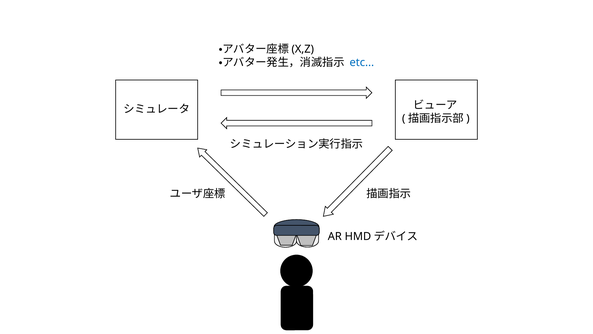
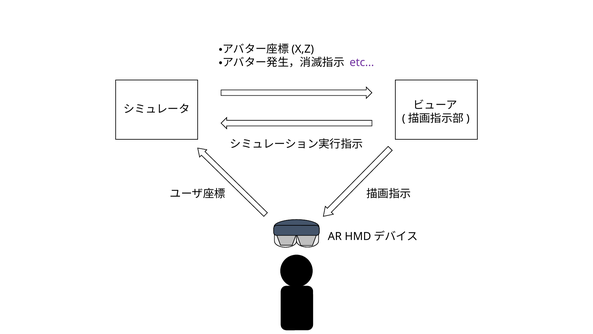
etc colour: blue -> purple (362, 62)
